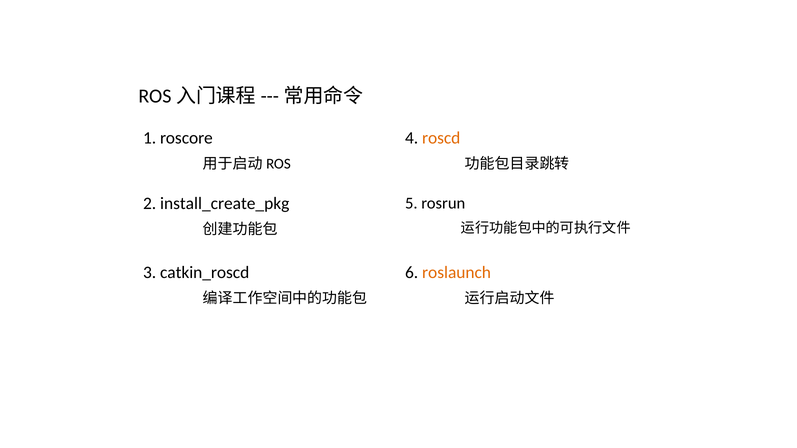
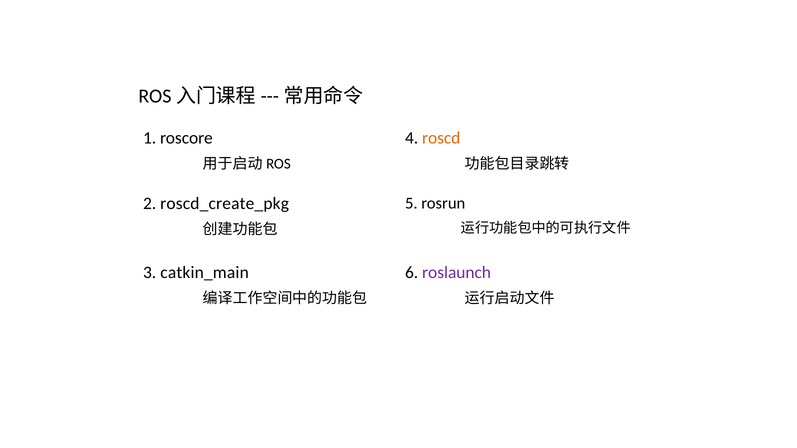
install_create_pkg: install_create_pkg -> roscd_create_pkg (225, 204)
catkin_roscd: catkin_roscd -> catkin_main (205, 273)
roslaunch colour: orange -> purple (457, 273)
